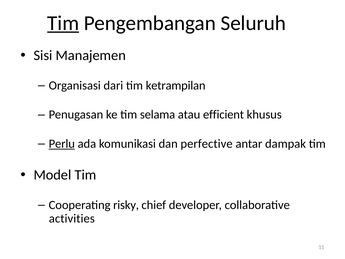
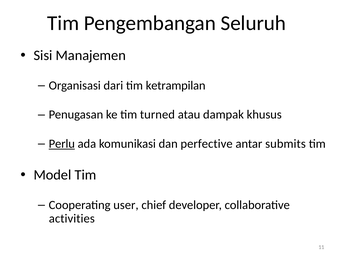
Tim underline: present -> none (63, 23)
selama: selama -> turned (157, 115)
efficient: efficient -> dampak (223, 115)
dampak: dampak -> submits (285, 144)
risky: risky -> user (126, 205)
